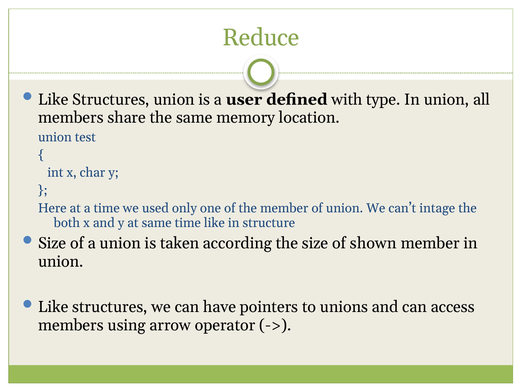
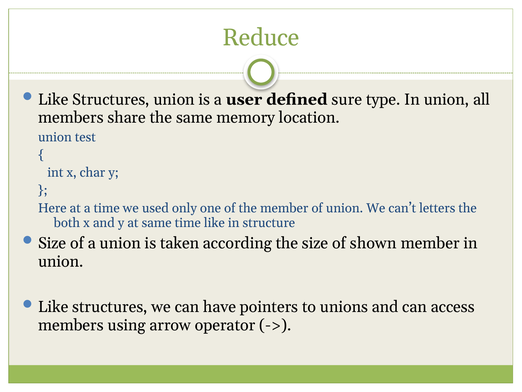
with: with -> sure (347, 99)
intage: intage -> letters (437, 208)
